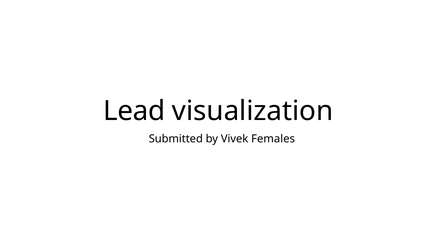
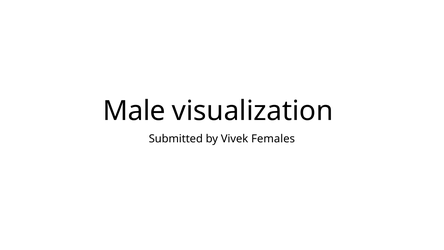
Lead: Lead -> Male (134, 111)
